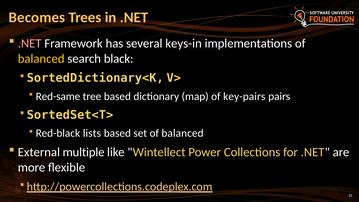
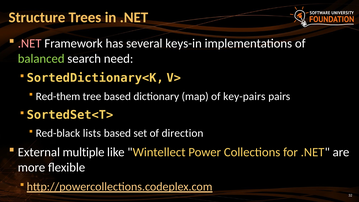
Becomes: Becomes -> Structure (37, 17)
balanced colour: yellow -> light green (41, 59)
black: black -> need (119, 59)
Red-same: Red-same -> Red-them (58, 96)
set of balanced: balanced -> direction (183, 133)
